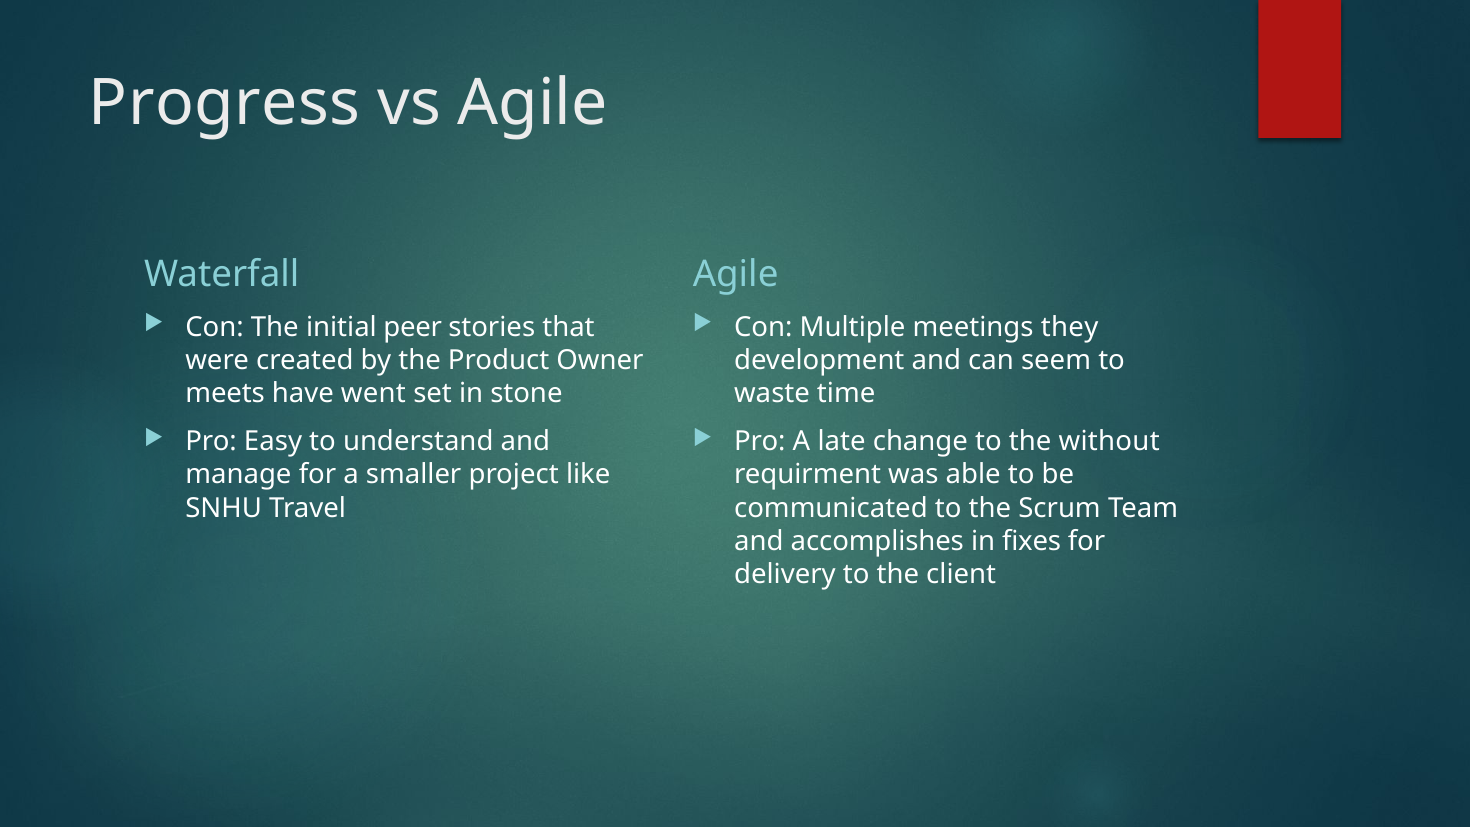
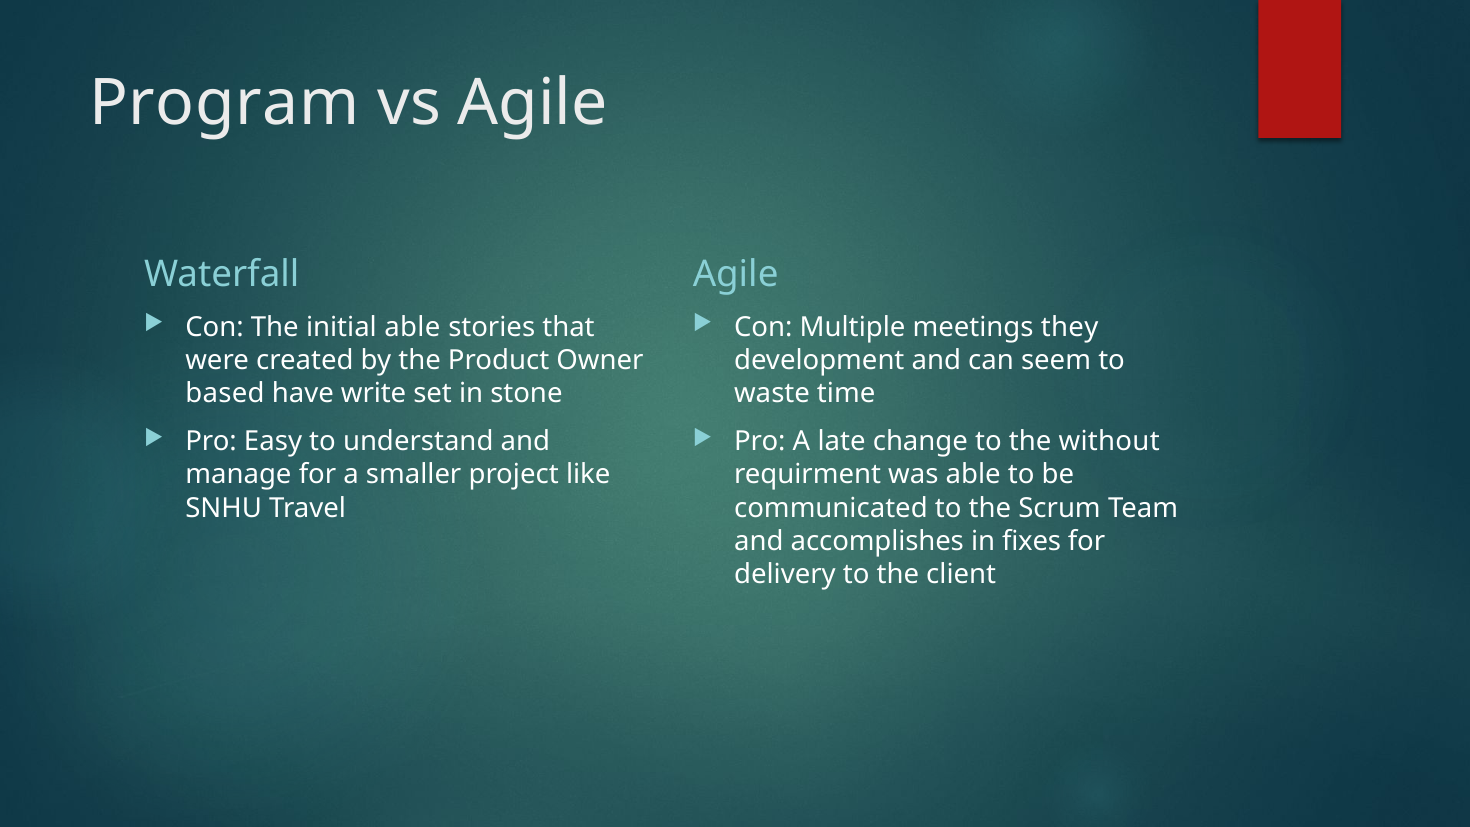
Progress: Progress -> Program (225, 103)
initial peer: peer -> able (412, 327)
meets: meets -> based (225, 393)
went: went -> write (374, 393)
